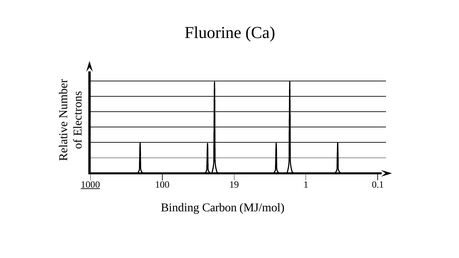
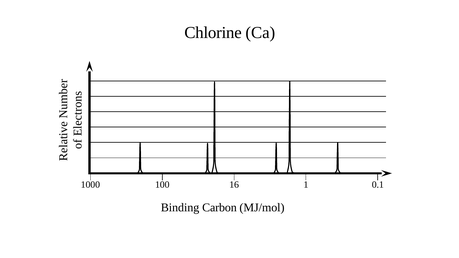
Fluorine: Fluorine -> Chlorine (213, 33)
1000 underline: present -> none (90, 185)
19: 19 -> 16 (234, 185)
